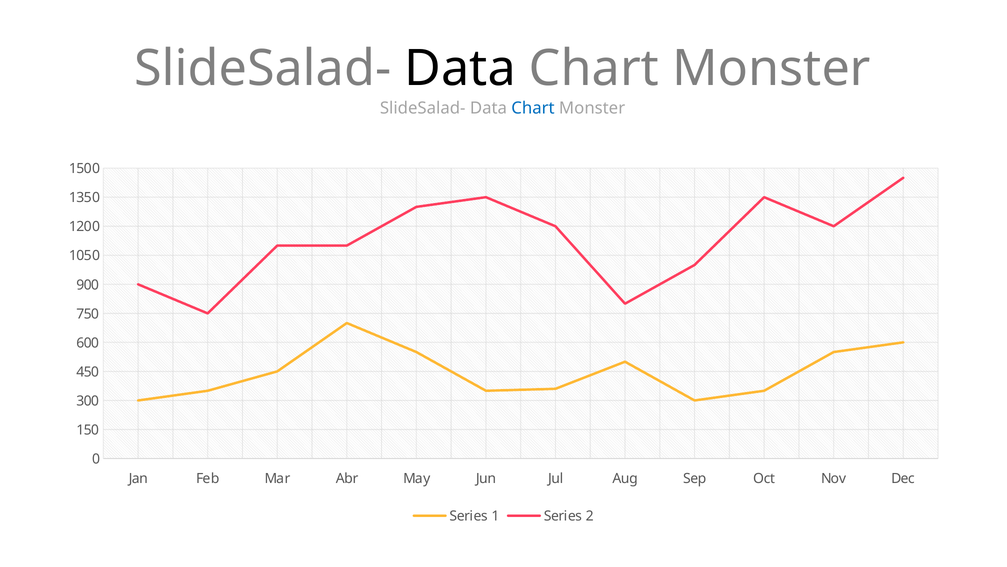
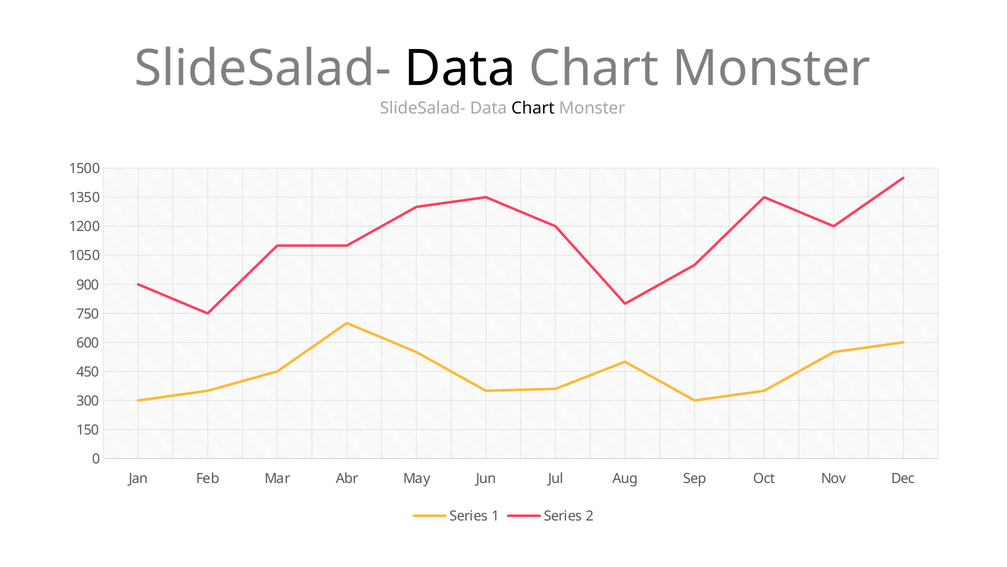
Chart colour: blue -> black (533, 108)
